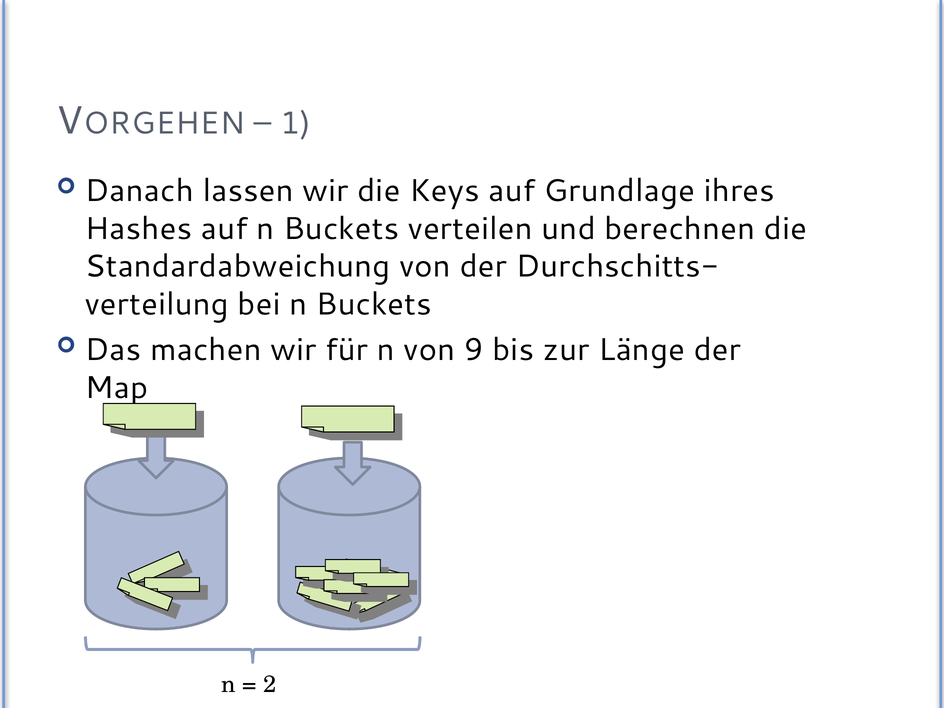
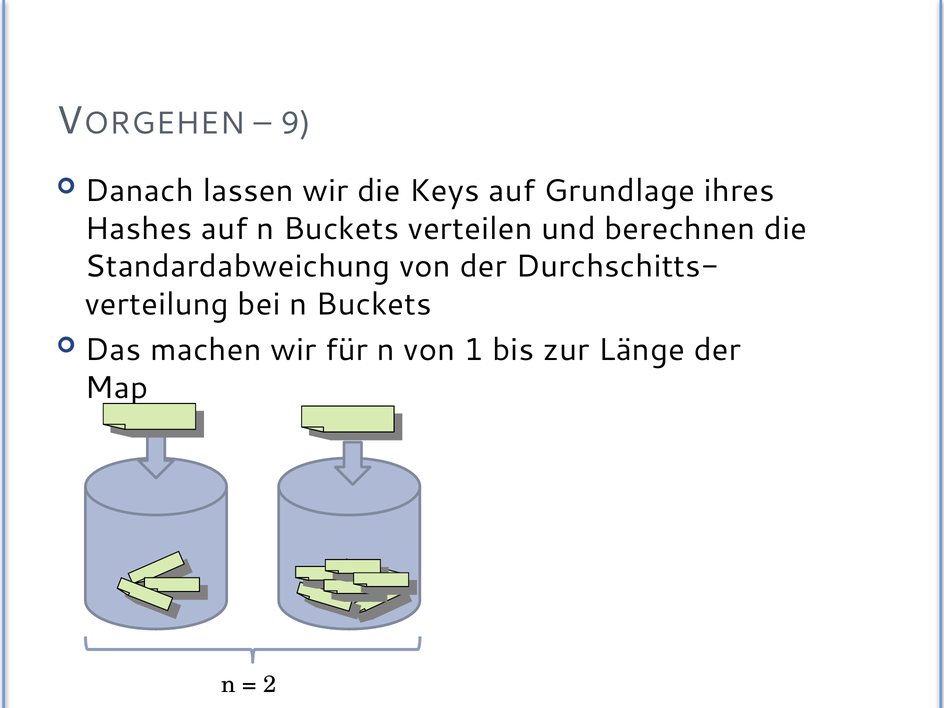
1: 1 -> 9 (296, 123)
9: 9 -> 1 (474, 350)
